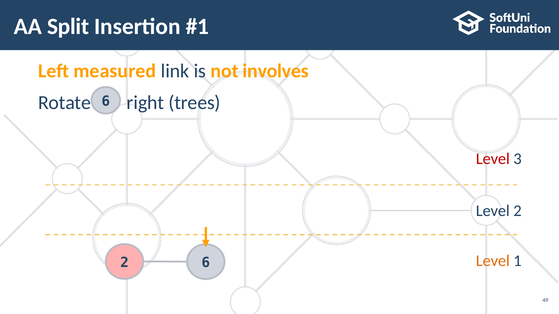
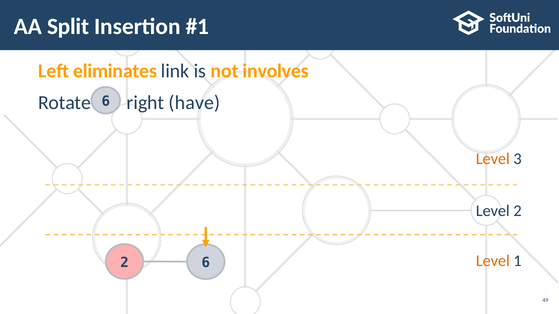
measured: measured -> eliminates (115, 71)
trees: trees -> have (194, 103)
Level colour: red -> orange (493, 159)
